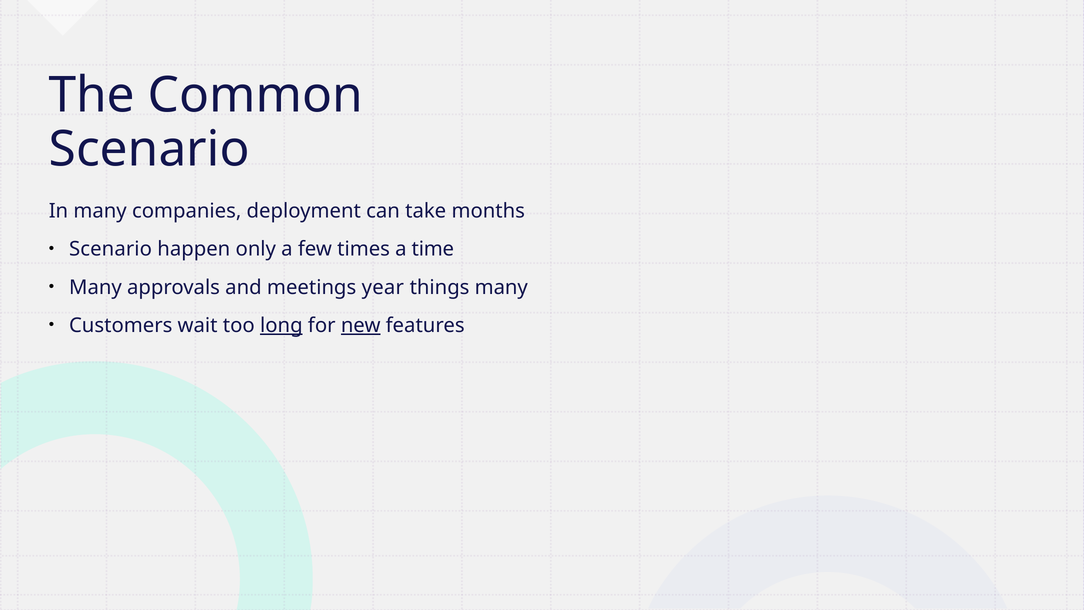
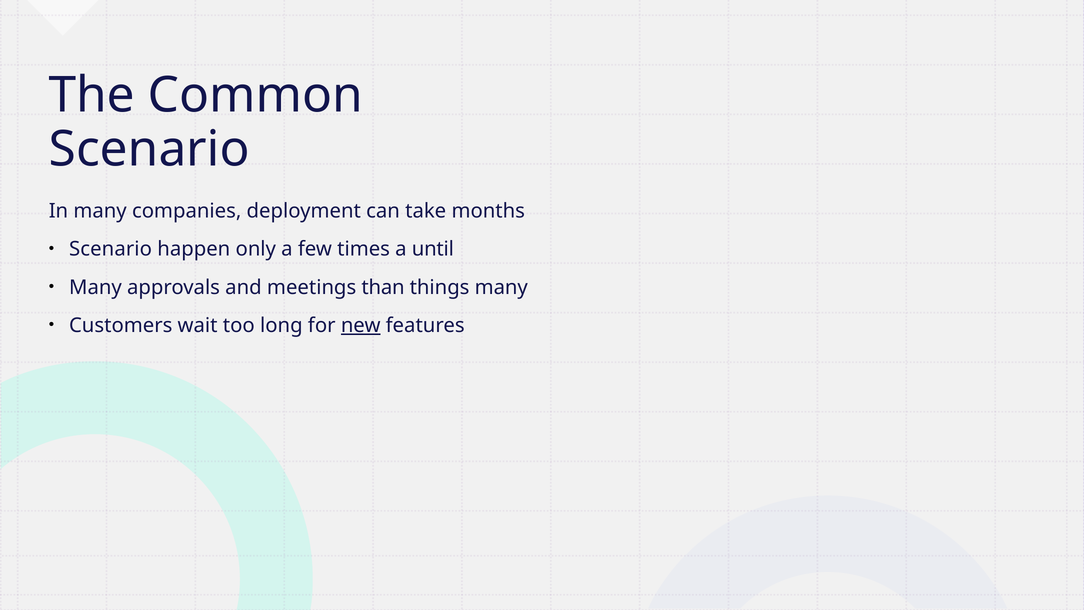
time: time -> until (433, 249)
year: year -> than (383, 287)
long underline: present -> none (281, 325)
